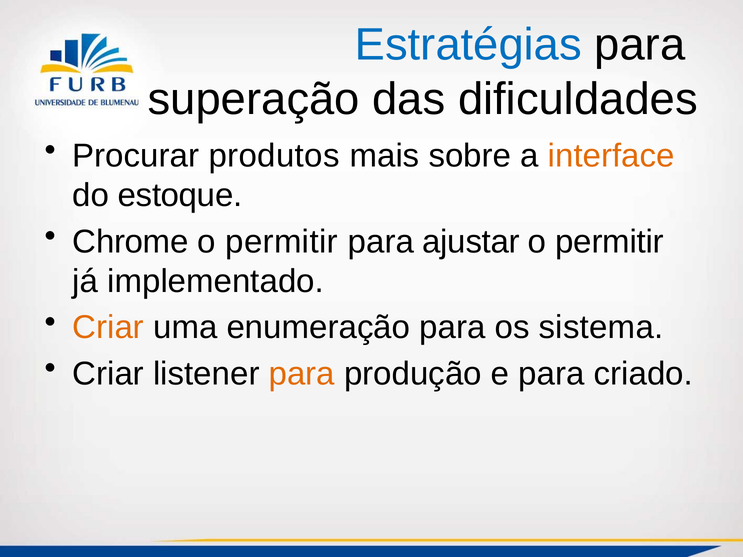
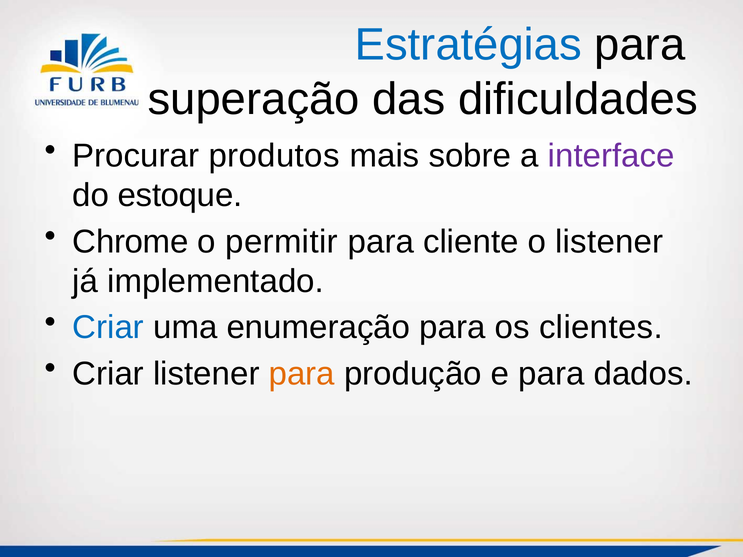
interface colour: orange -> purple (611, 156)
ajustar: ajustar -> cliente (471, 242)
permitir: permitir -> listener (609, 242)
Criar colour: orange -> blue (108, 328)
sistema: sistema -> clientes (601, 328)
criado: criado -> dados (643, 374)
